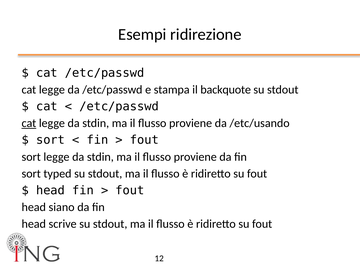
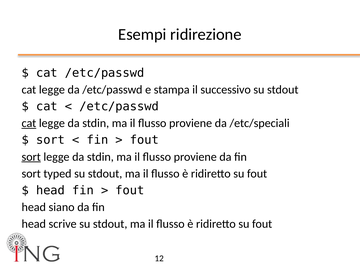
backquote: backquote -> successivo (226, 90)
/etc/usando: /etc/usando -> /etc/speciali (260, 123)
sort underline: none -> present (31, 157)
